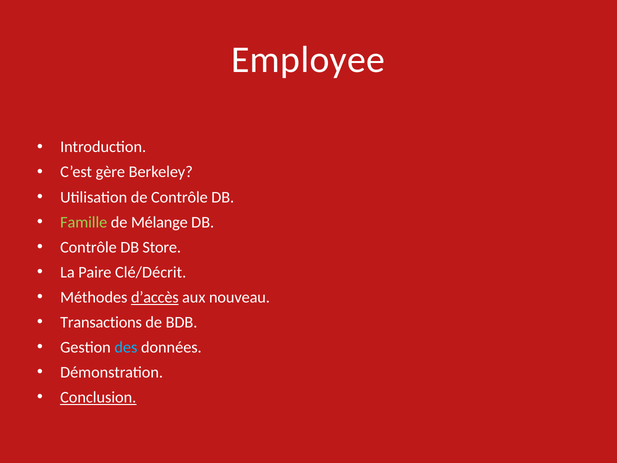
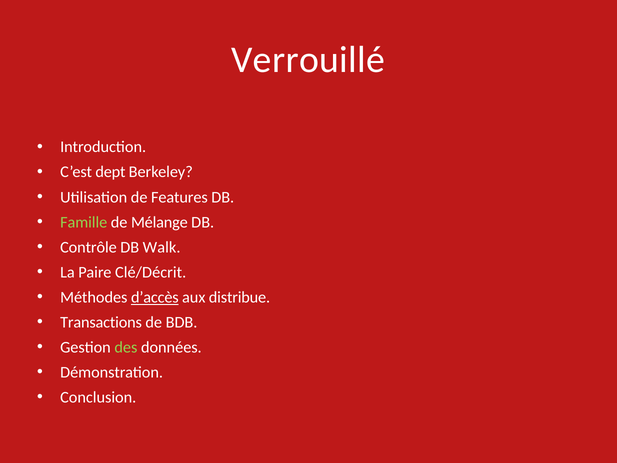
Employee: Employee -> Verrouillé (308, 60)
gère: gère -> dept (110, 172)
de Contrôle: Contrôle -> Features (179, 197)
Store: Store -> Walk (162, 247)
nouveau: nouveau -> distribue (239, 297)
des colour: light blue -> light green (126, 347)
Conclusion underline: present -> none (98, 397)
